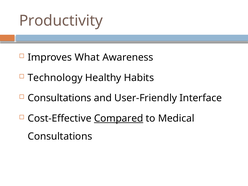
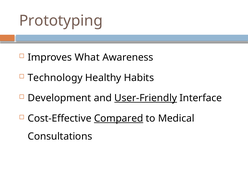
Productivity: Productivity -> Prototyping (61, 21)
Consultations: Consultations -> Development (59, 98)
User-Friendly underline: none -> present (146, 98)
